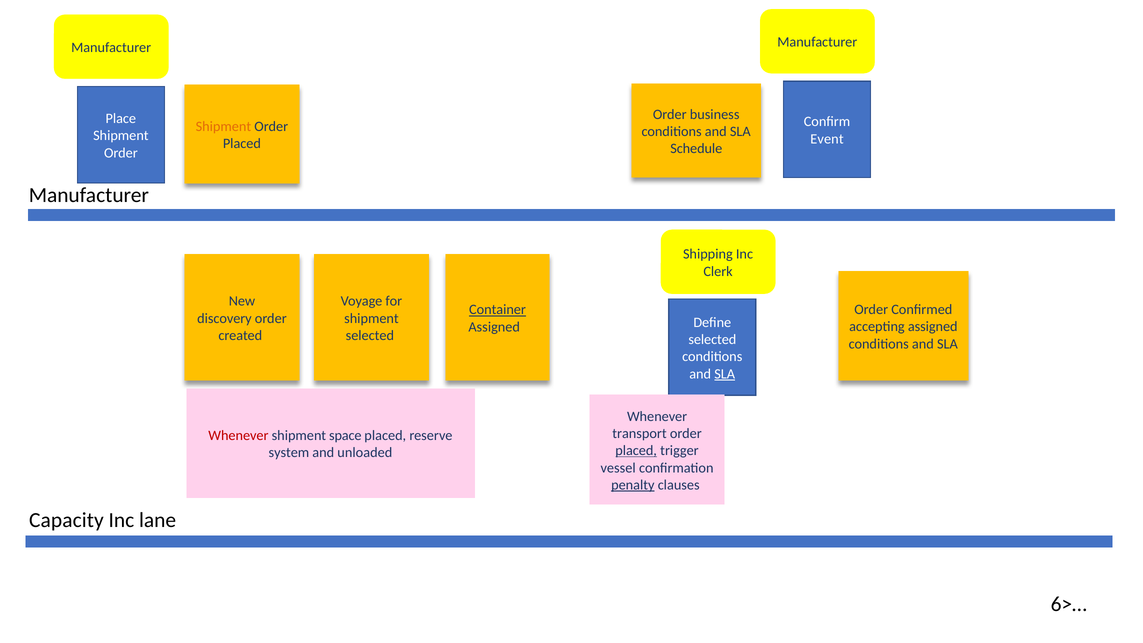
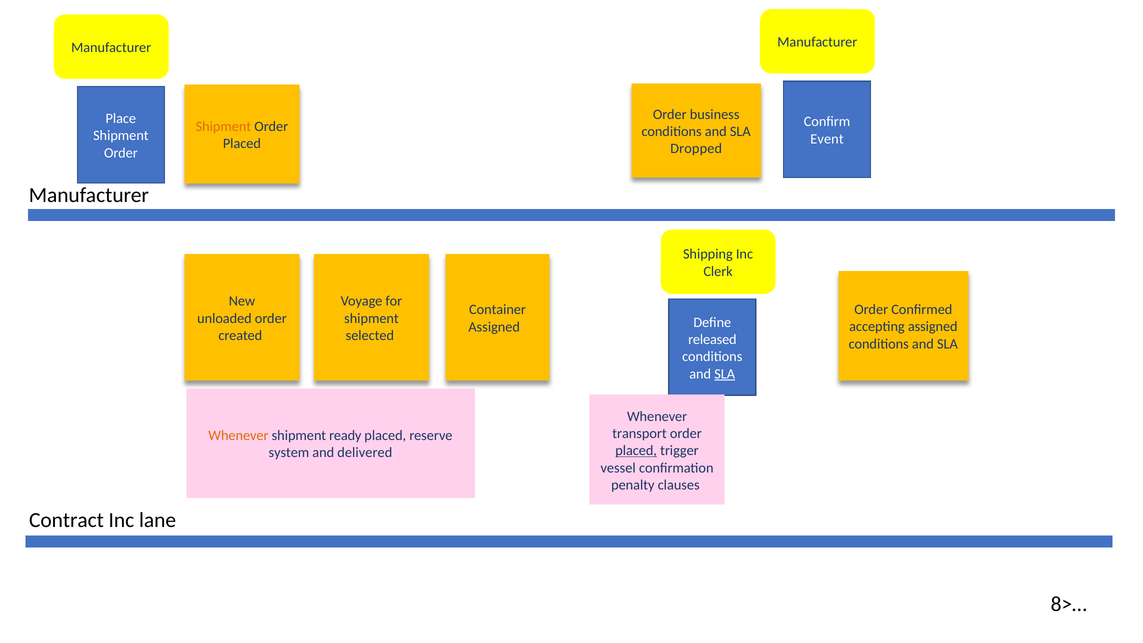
Schedule: Schedule -> Dropped (696, 149)
Container underline: present -> none (498, 310)
discovery: discovery -> unloaded (224, 318)
selected: selected -> released (712, 340)
Whenever colour: red -> orange (238, 436)
space: space -> ready (345, 436)
unloaded: unloaded -> delivered (365, 453)
penalty underline: present -> none (633, 485)
Capacity: Capacity -> Contract (66, 520)
6>…: 6>… -> 8>… (1069, 604)
